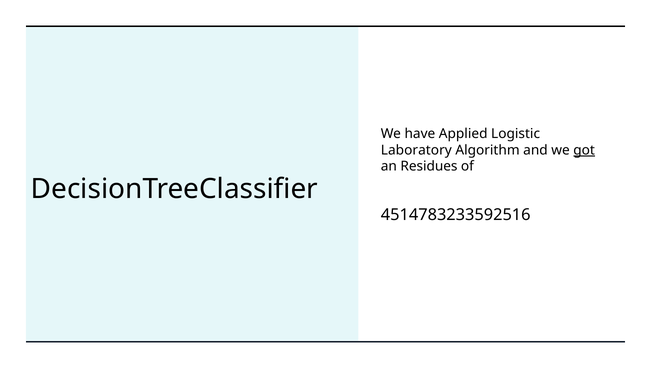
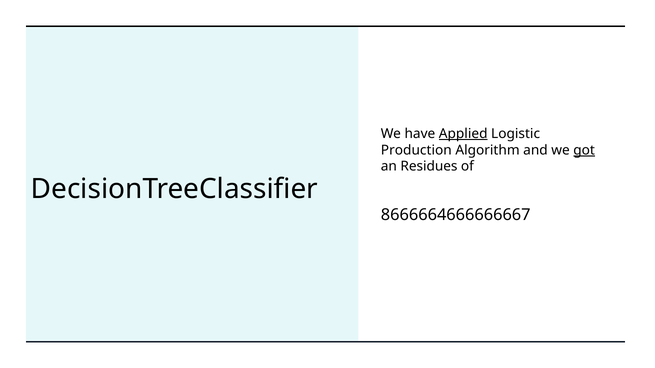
Applied underline: none -> present (463, 134)
Laboratory: Laboratory -> Production (416, 150)
4514783233592516: 4514783233592516 -> 8666664666666667 (456, 215)
